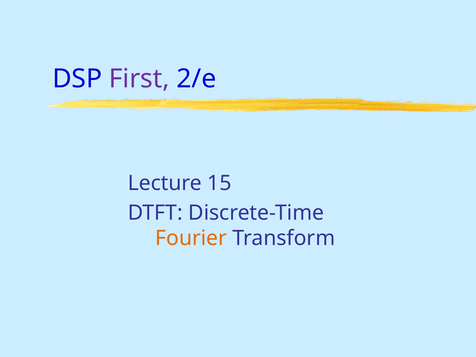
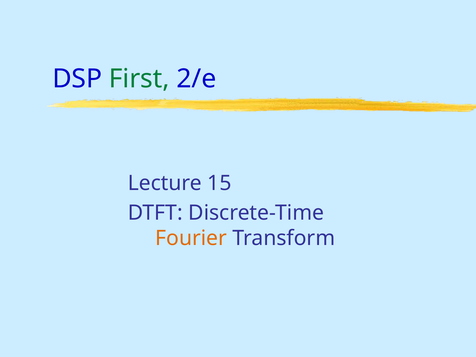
First colour: purple -> green (139, 79)
